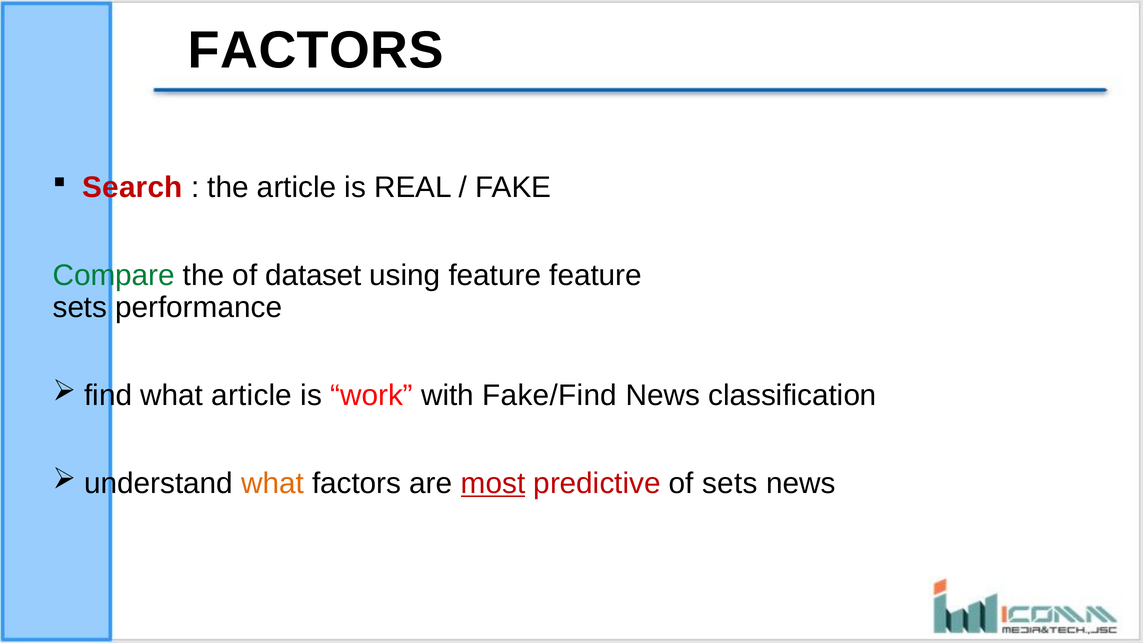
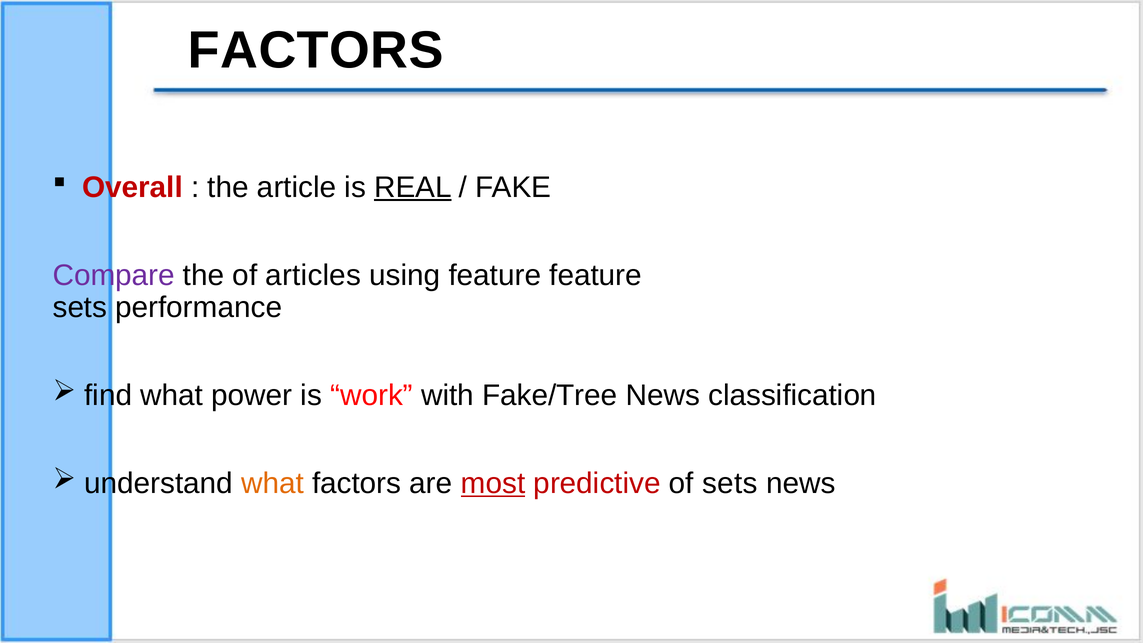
Search: Search -> Overall (133, 187)
REAL underline: none -> present (413, 187)
Compare colour: green -> purple (114, 275)
dataset: dataset -> articles (313, 275)
what article: article -> power (252, 395)
Fake/Find: Fake/Find -> Fake/Tree (550, 395)
